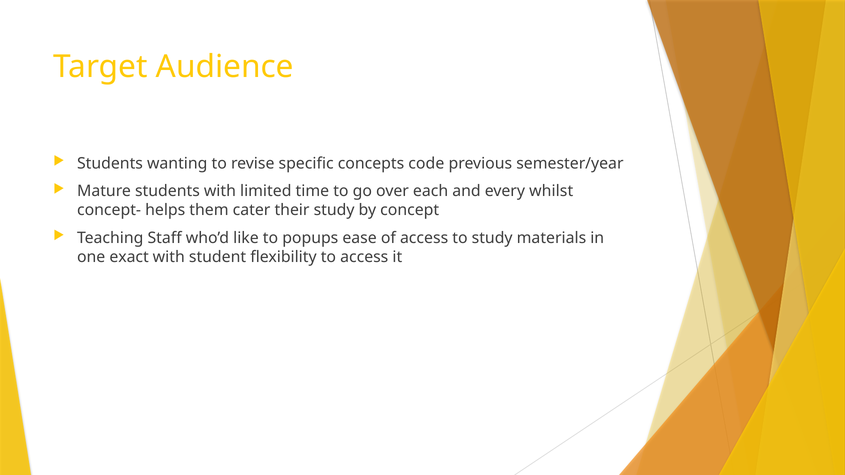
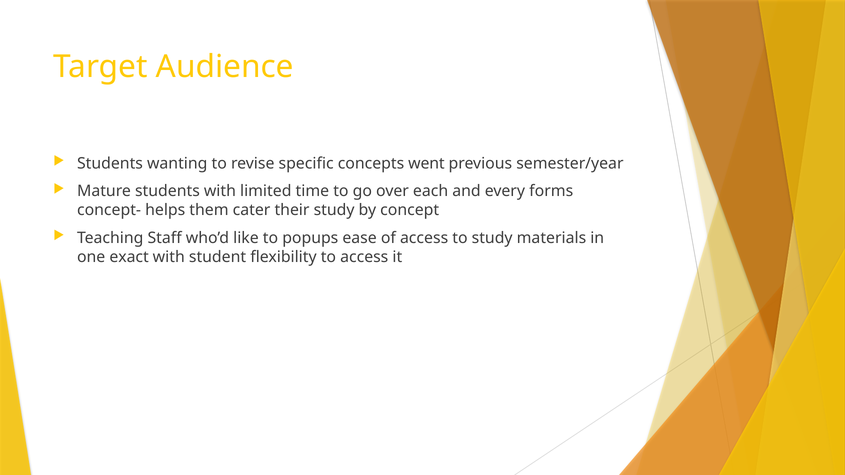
code: code -> went (426, 164)
whilst: whilst -> forms (551, 191)
